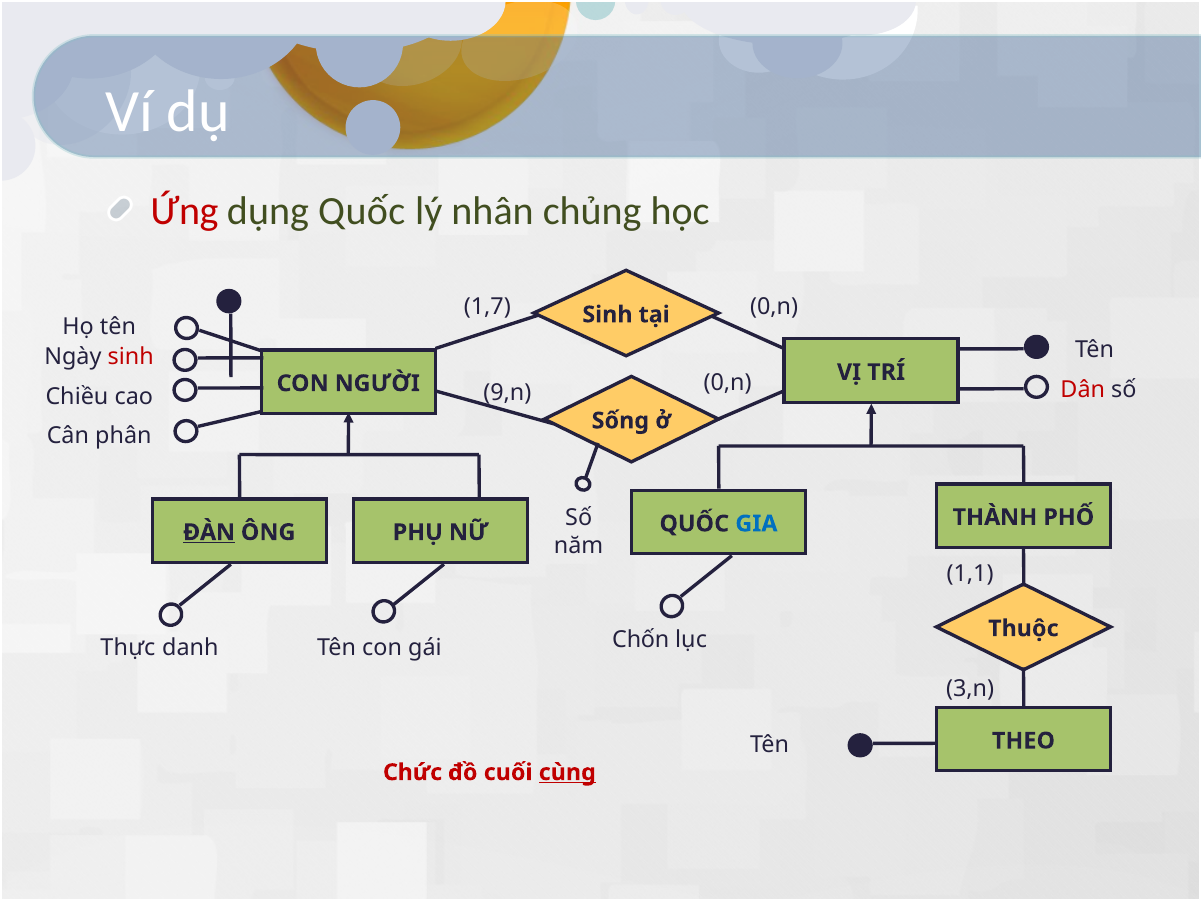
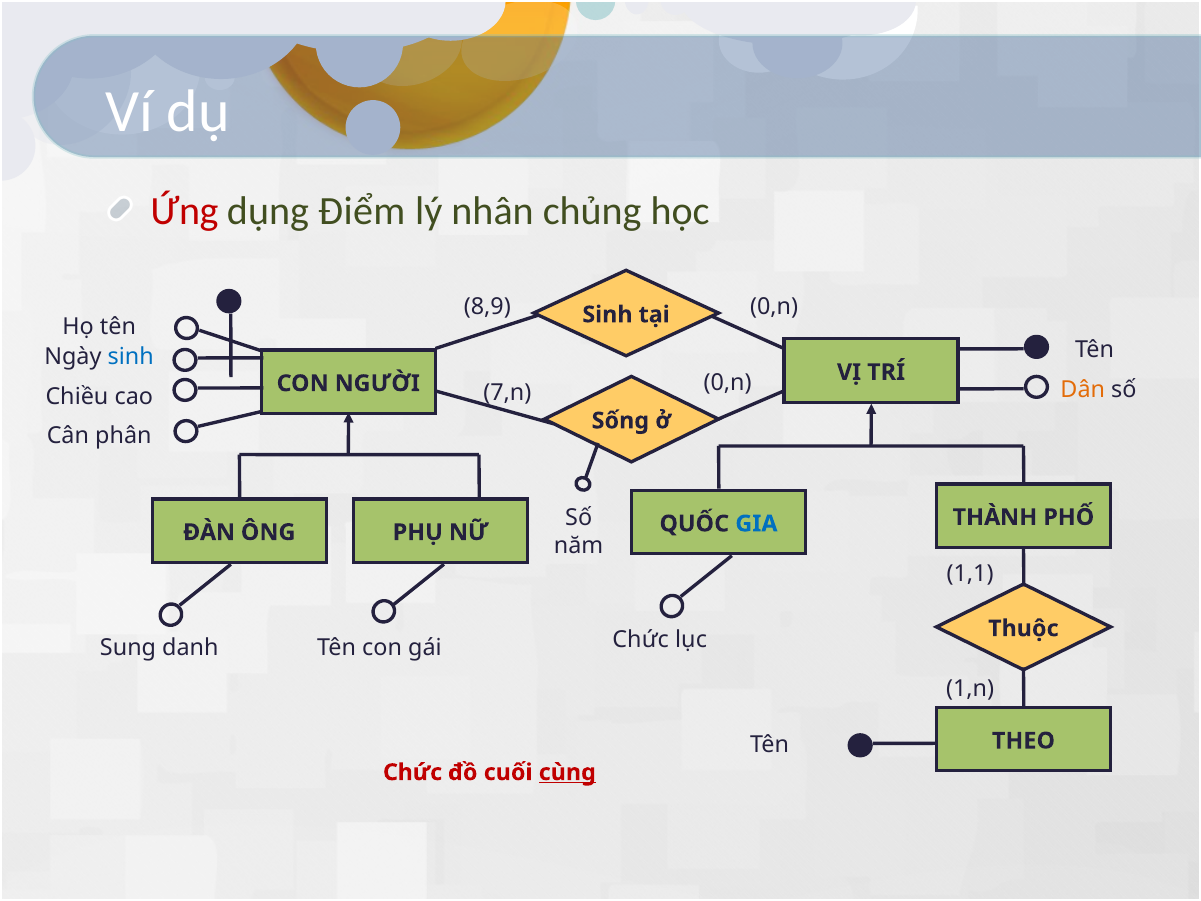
dụng Quốc: Quốc -> Điểm (362, 211)
1,7: 1,7 -> 8,9 (487, 307)
sinh colour: red -> blue (131, 356)
Dân colour: red -> orange (1083, 390)
9,n: 9,n -> 7,n (507, 393)
ĐÀN underline: present -> none (209, 532)
Chốn: Chốn -> Chức (641, 640)
Thực: Thực -> Sung (128, 647)
3,n: 3,n -> 1,n (970, 689)
